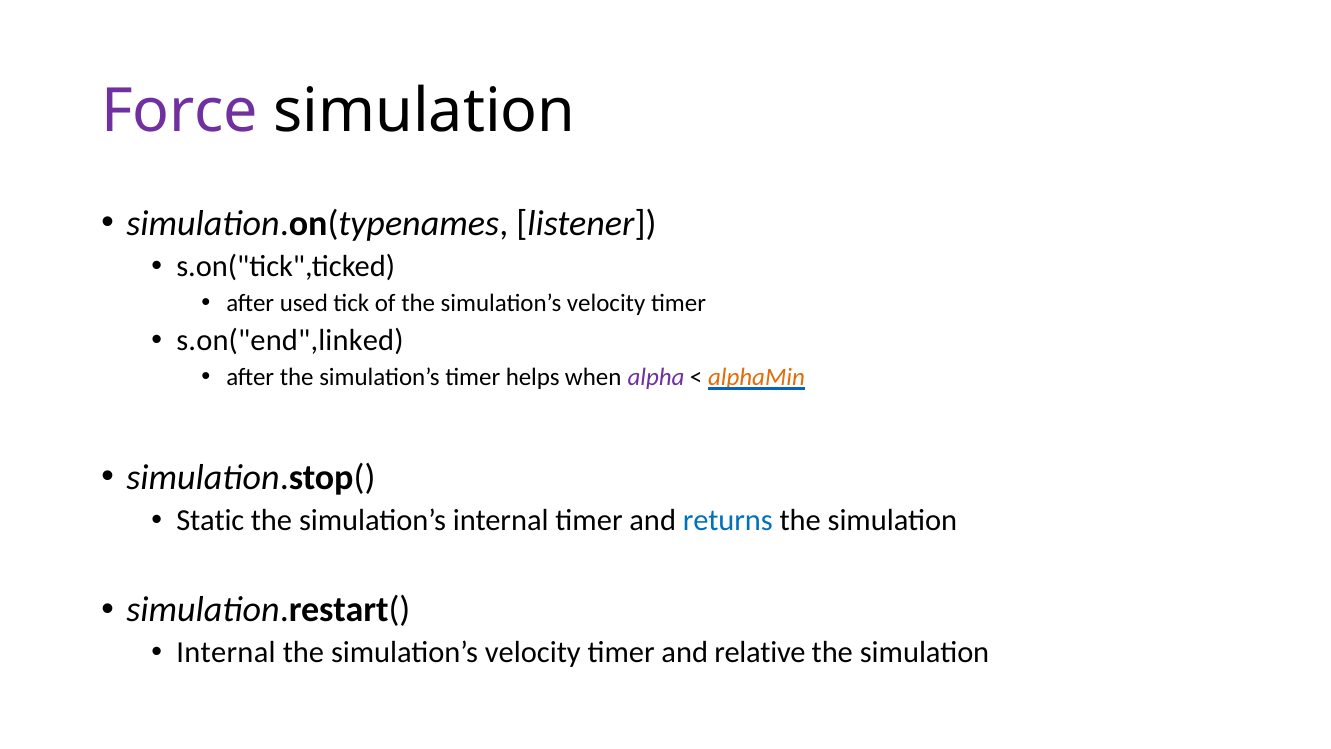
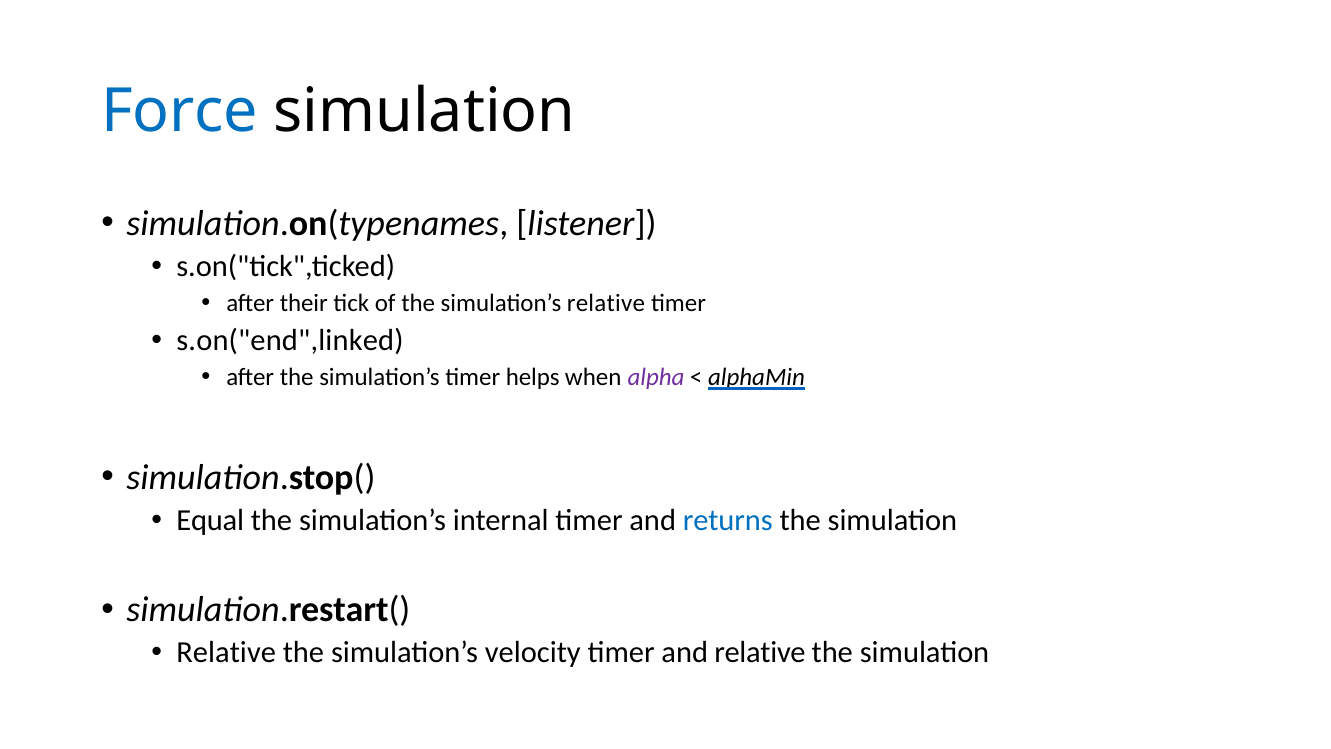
Force colour: purple -> blue (180, 112)
used: used -> their (304, 303)
of the simulation’s velocity: velocity -> relative (606, 303)
alphaMin colour: orange -> black (756, 377)
Static: Static -> Equal (210, 520)
Internal: Internal -> Relative (226, 652)
